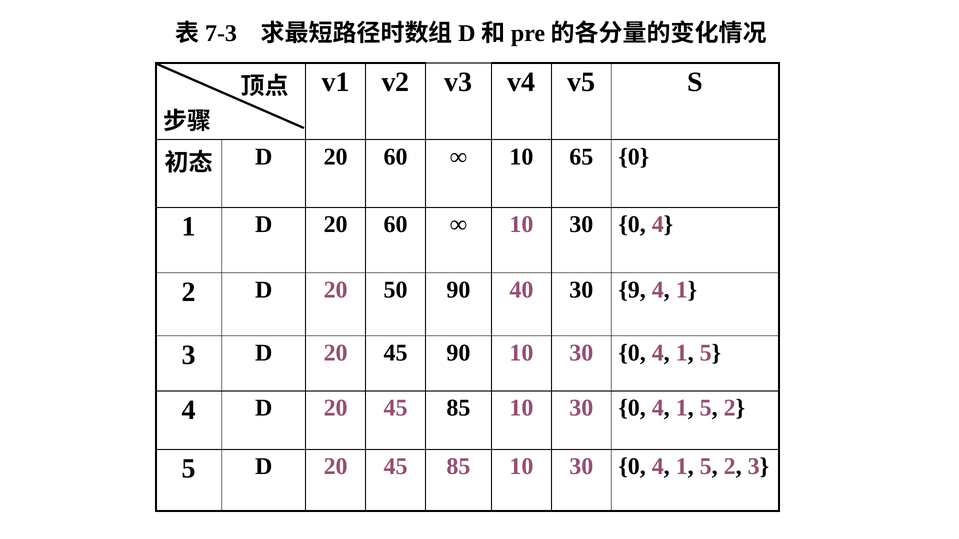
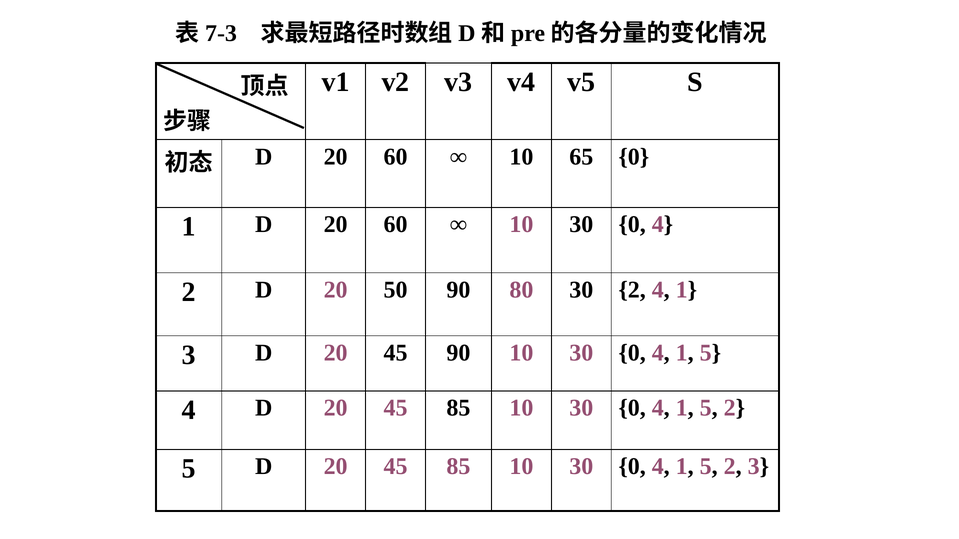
40: 40 -> 80 (521, 290)
30 9: 9 -> 2 (632, 290)
